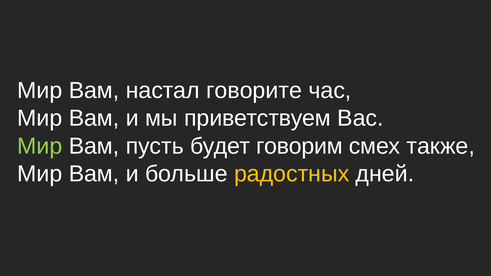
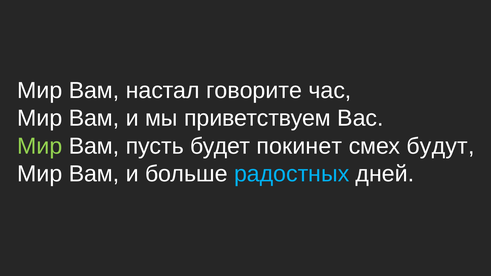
говорим: говорим -> покинет (299, 146)
также: также -> будут (441, 146)
радостных colour: yellow -> light blue (292, 174)
